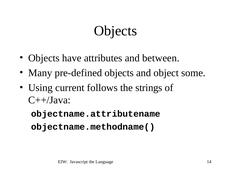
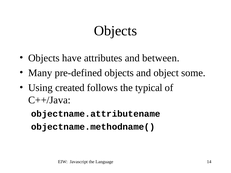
current: current -> created (70, 88)
strings: strings -> typical (149, 88)
